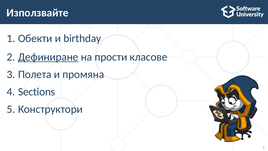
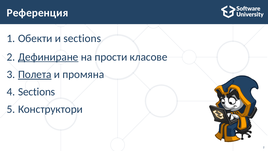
Използвайте: Използвайте -> Референция (37, 13)
и birthday: birthday -> sections (82, 38)
Полета underline: none -> present (35, 74)
